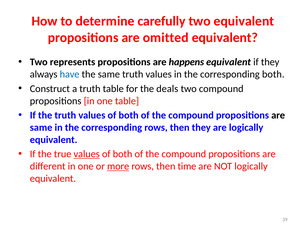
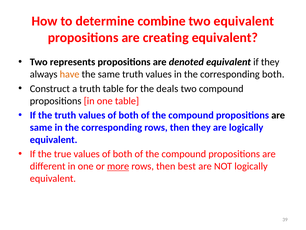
carefully: carefully -> combine (162, 21)
omitted: omitted -> creating (166, 37)
happens: happens -> denoted (186, 62)
have colour: blue -> orange (70, 74)
values underline: present -> none (87, 154)
time: time -> best (187, 166)
